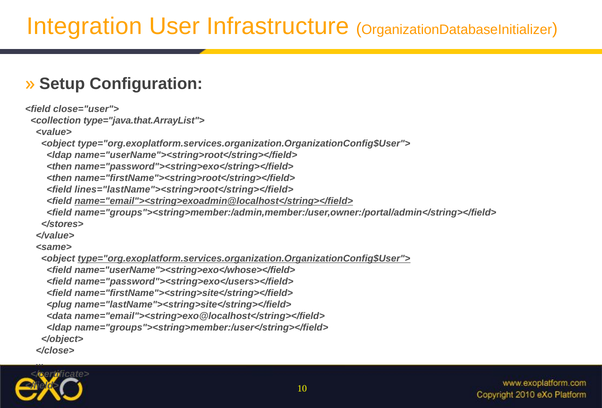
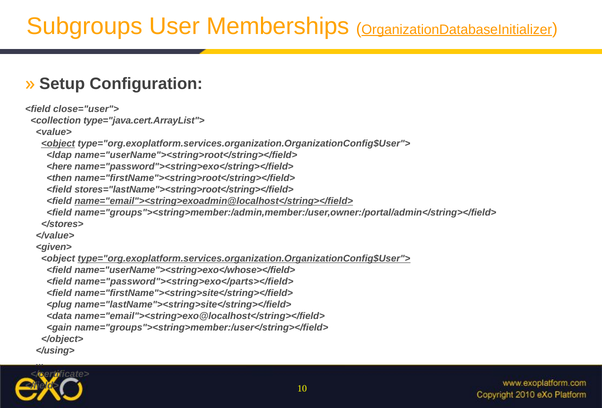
Integration: Integration -> Subgroups (84, 26)
Infrastructure: Infrastructure -> Memberships (278, 26)
OrganizationDatabaseInitializer underline: none -> present (457, 30)
type="java.that.ArrayList">: type="java.that.ArrayList"> -> type="java.cert.ArrayList"> (144, 120)
<object underline: none -> present (58, 143)
<then: <then -> <here (59, 166)
lines="lastName"><string>root</string></field>: lines="lastName"><string>root</string></field> -> stores="lastName"><string>root</string></field> (184, 189)
<same>: <same> -> <given> (54, 247)
name="password"><string>exo</users></field>: name="password"><string>exo</users></field> -> name="password"><string>exo</parts></field> (184, 282)
<ldap: <ldap -> <gain (59, 328)
</close>: </close> -> </using> (55, 351)
